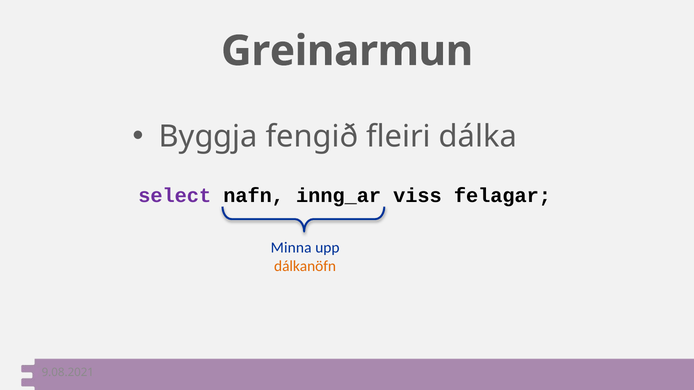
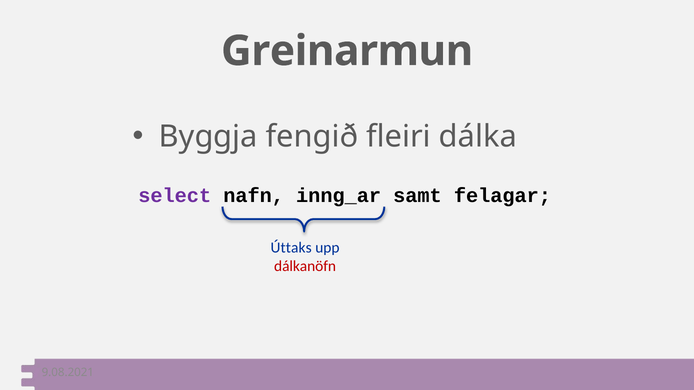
viss: viss -> samt (417, 196)
Minna: Minna -> Úttaks (291, 248)
dálkanöfn colour: orange -> red (305, 266)
